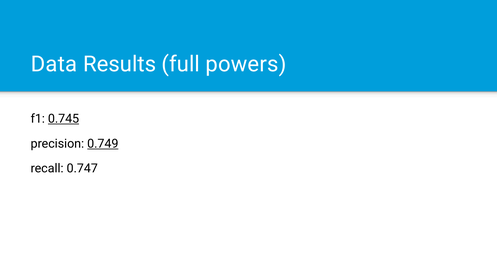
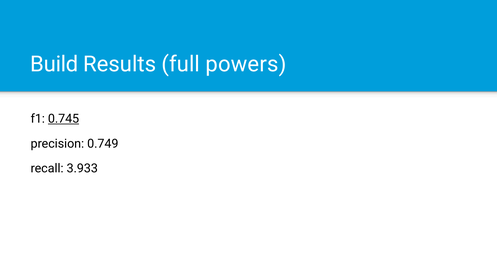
Data: Data -> Build (54, 64)
0.749 underline: present -> none (103, 144)
0.747: 0.747 -> 3.933 (82, 169)
